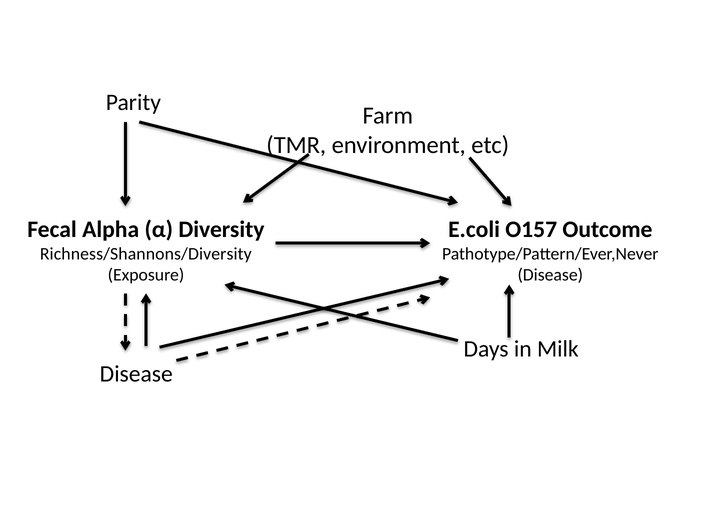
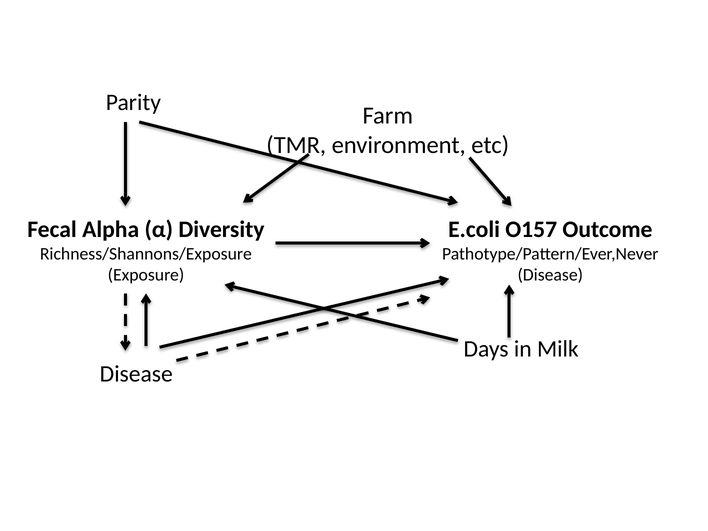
Richness/Shannons/Diversity: Richness/Shannons/Diversity -> Richness/Shannons/Exposure (146, 254)
